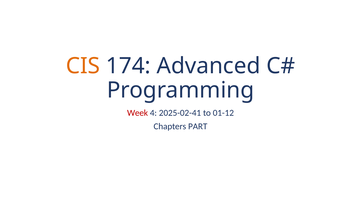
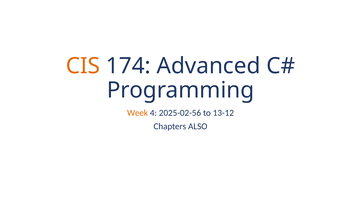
Week colour: red -> orange (138, 113)
2025-02-41: 2025-02-41 -> 2025-02-56 (180, 113)
01-12: 01-12 -> 13-12 (223, 113)
PART: PART -> ALSO (198, 126)
